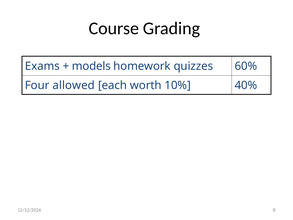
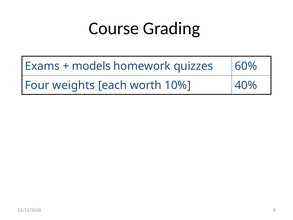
allowed: allowed -> weights (74, 85)
